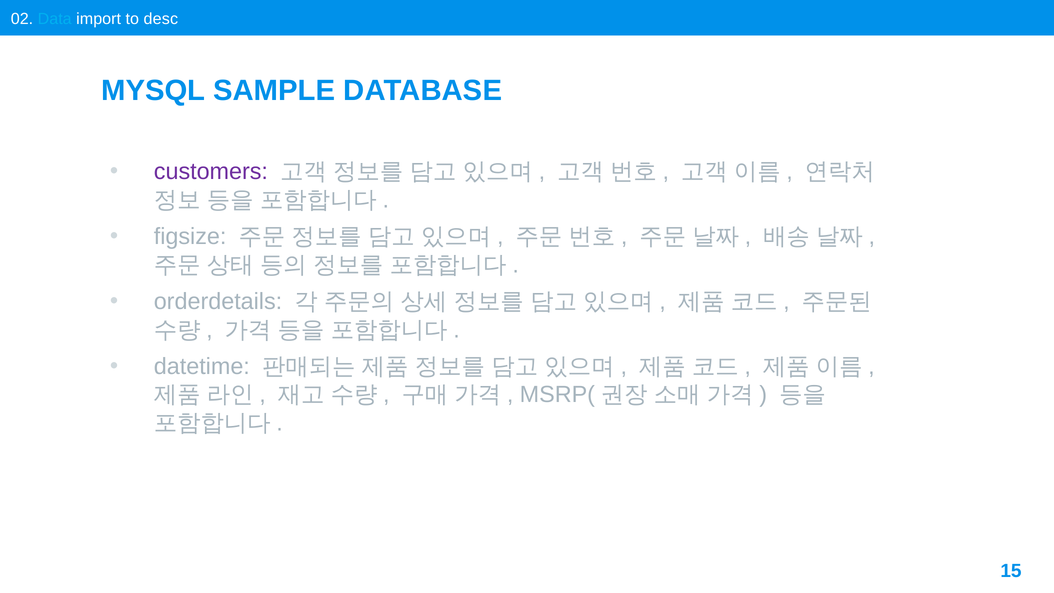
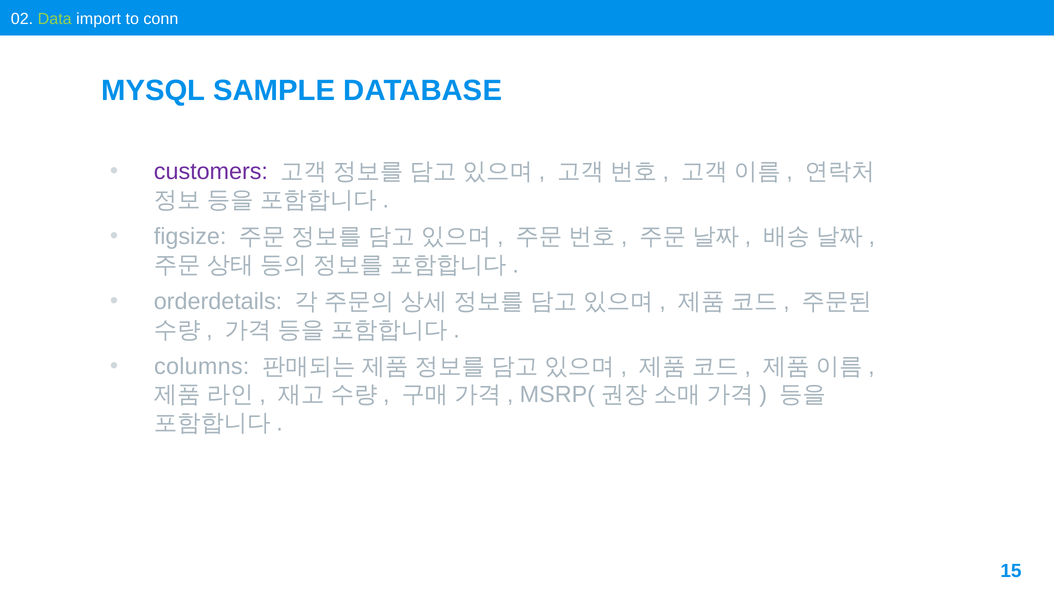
Data colour: light blue -> light green (55, 19)
desc: desc -> conn (161, 19)
datetime: datetime -> columns (202, 367)
